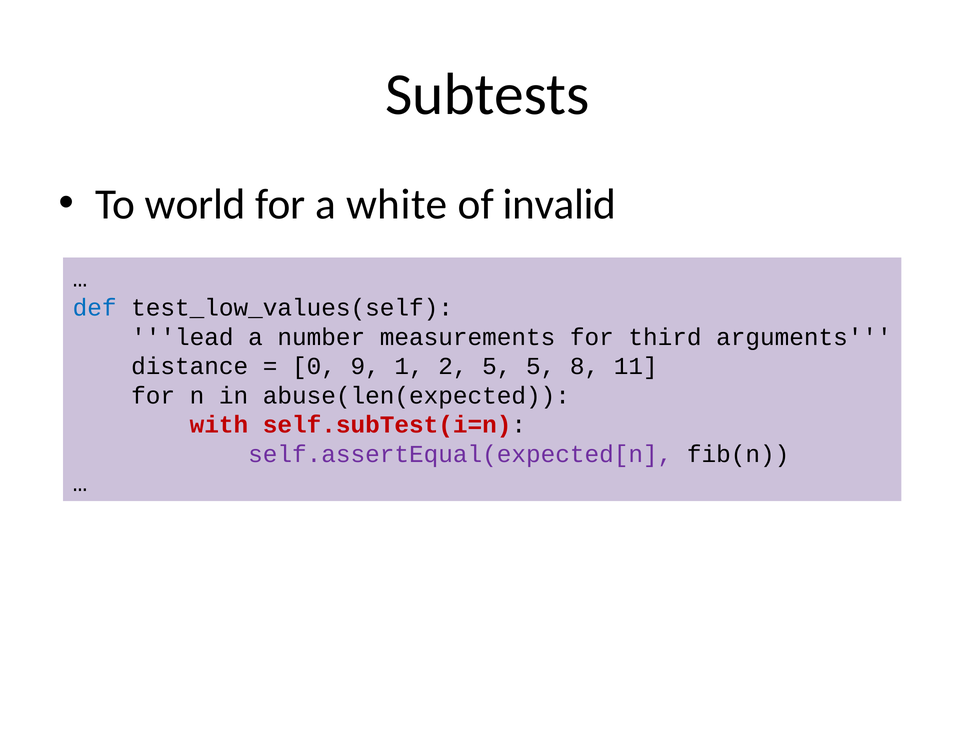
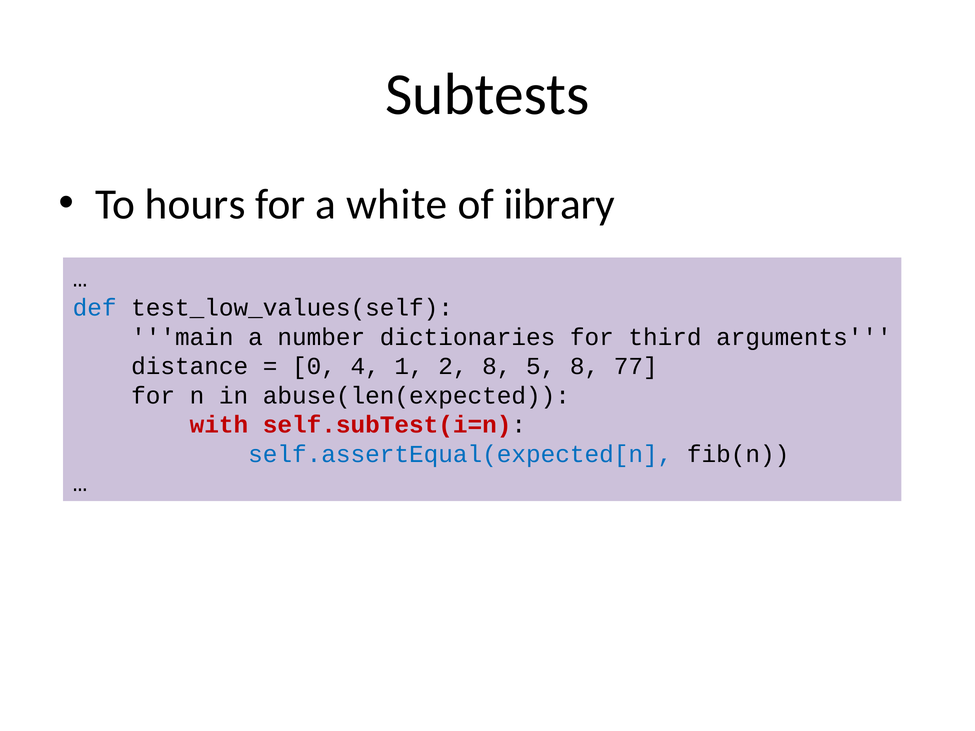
world: world -> hours (195, 205)
invalid: invalid -> iibrary (559, 205)
lead: lead -> main (182, 337)
measurements: measurements -> dictionaries (468, 337)
9: 9 -> 4 (365, 367)
2 5: 5 -> 8 (497, 367)
11: 11 -> 77 (636, 367)
self.assertEqual(expected[n colour: purple -> blue (460, 454)
